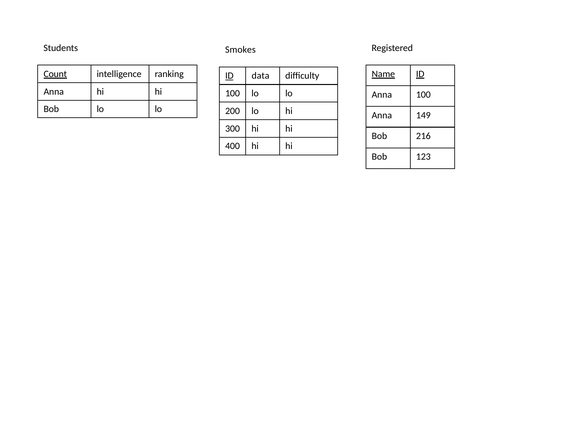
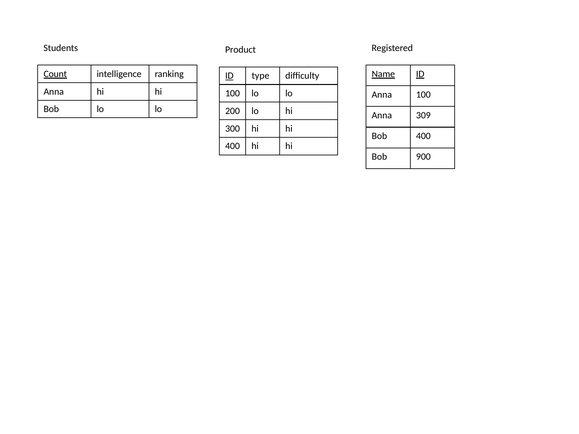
Smokes: Smokes -> Product (240, 50)
data: data -> type (261, 76)
149: 149 -> 309 (423, 115)
Bob 216: 216 -> 400 (423, 136)
123: 123 -> 900 (423, 157)
